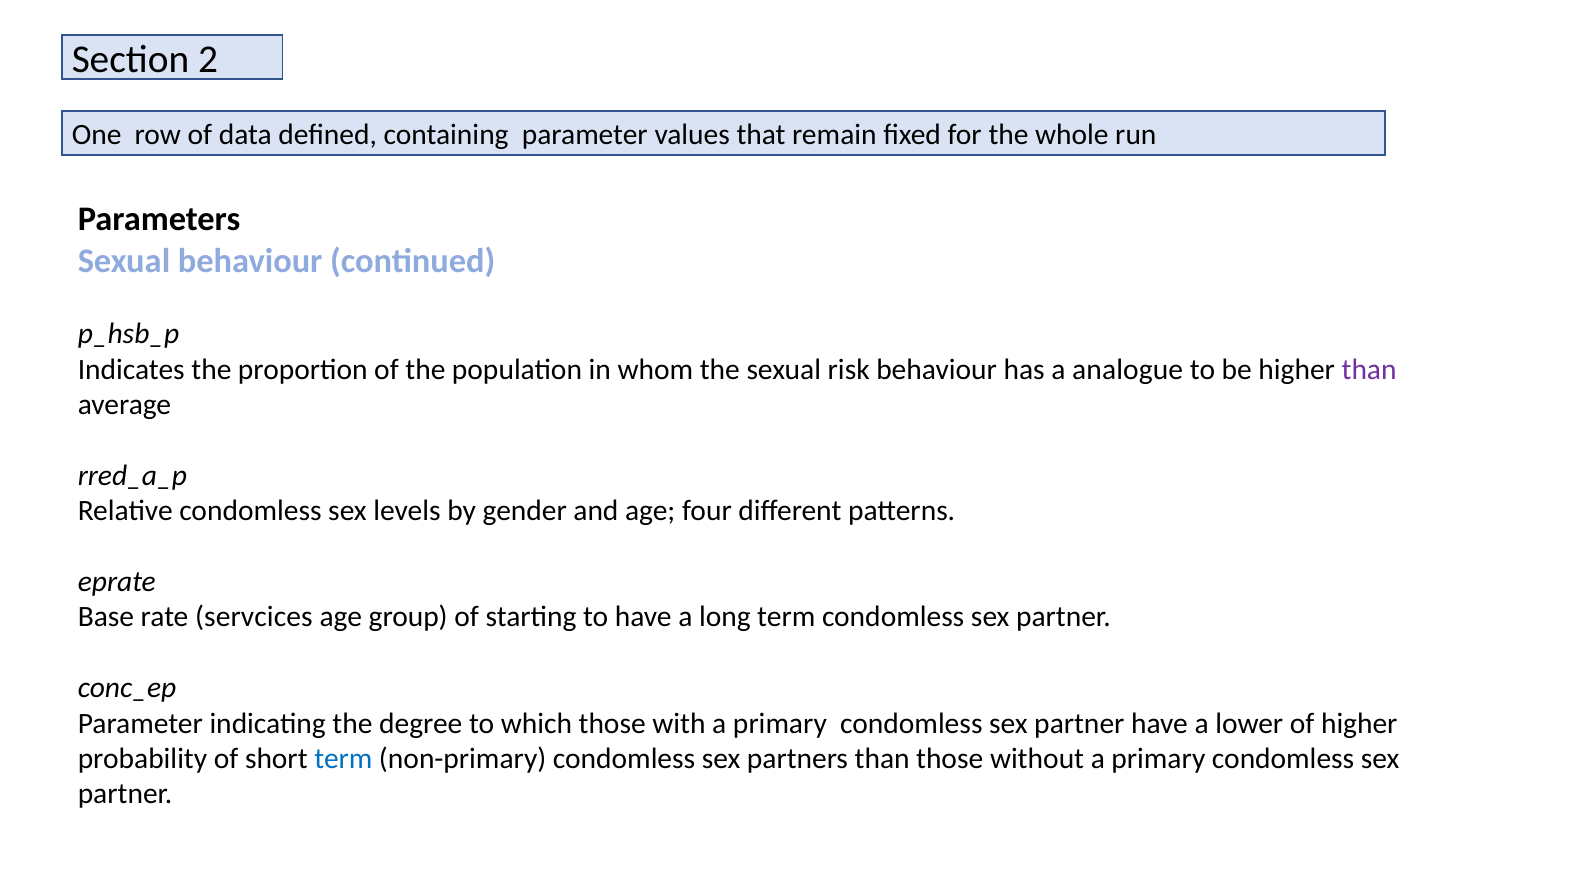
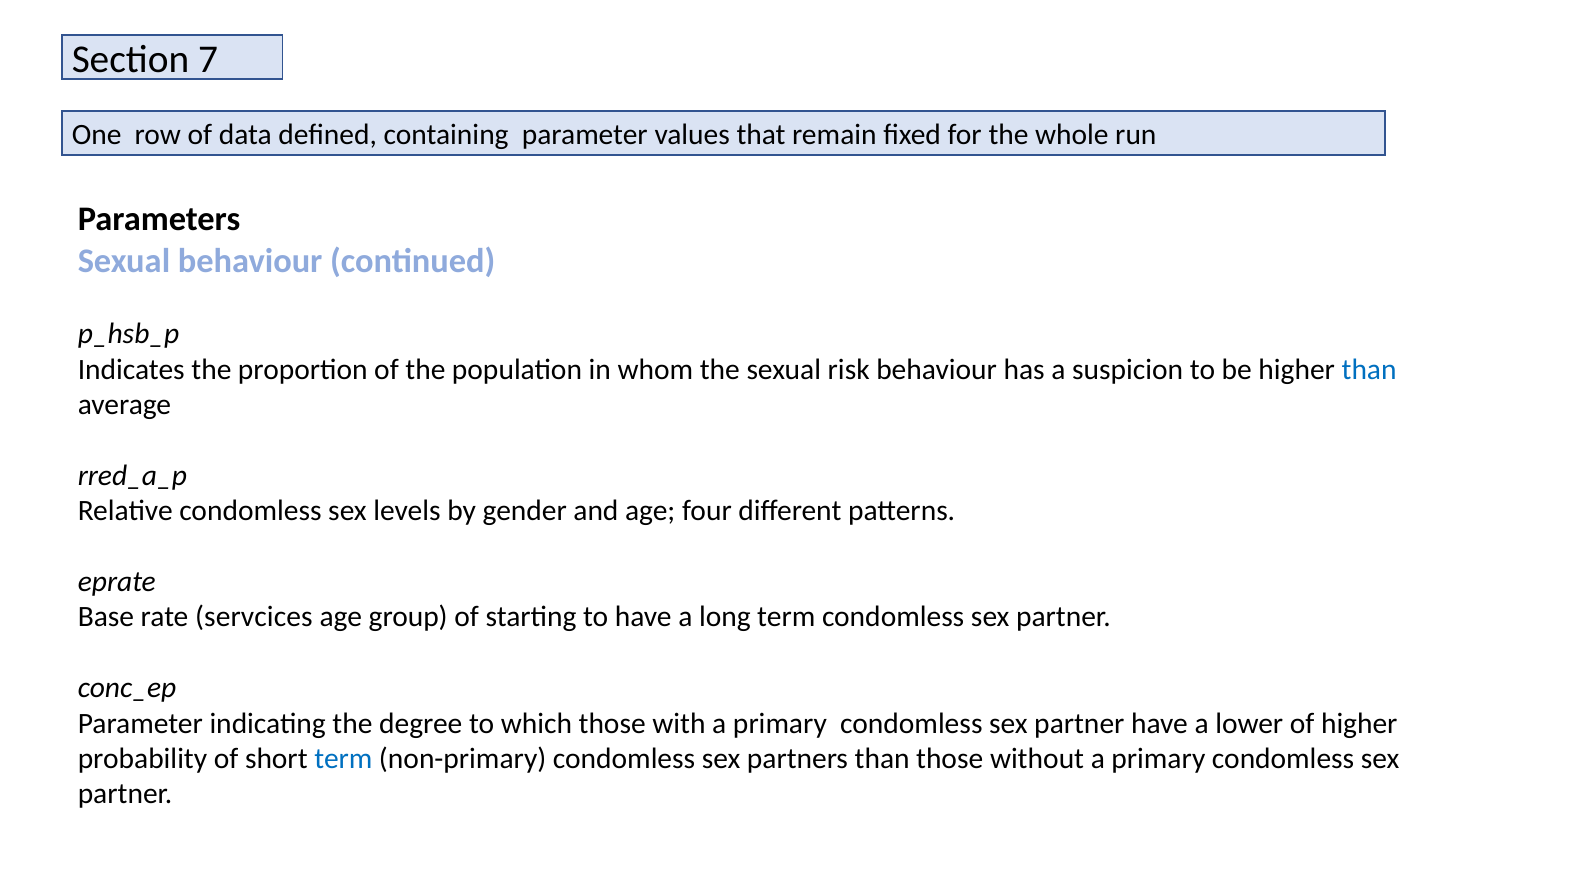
2: 2 -> 7 (208, 60)
analogue: analogue -> suspicion (1128, 369)
than colour: purple -> blue (1369, 369)
